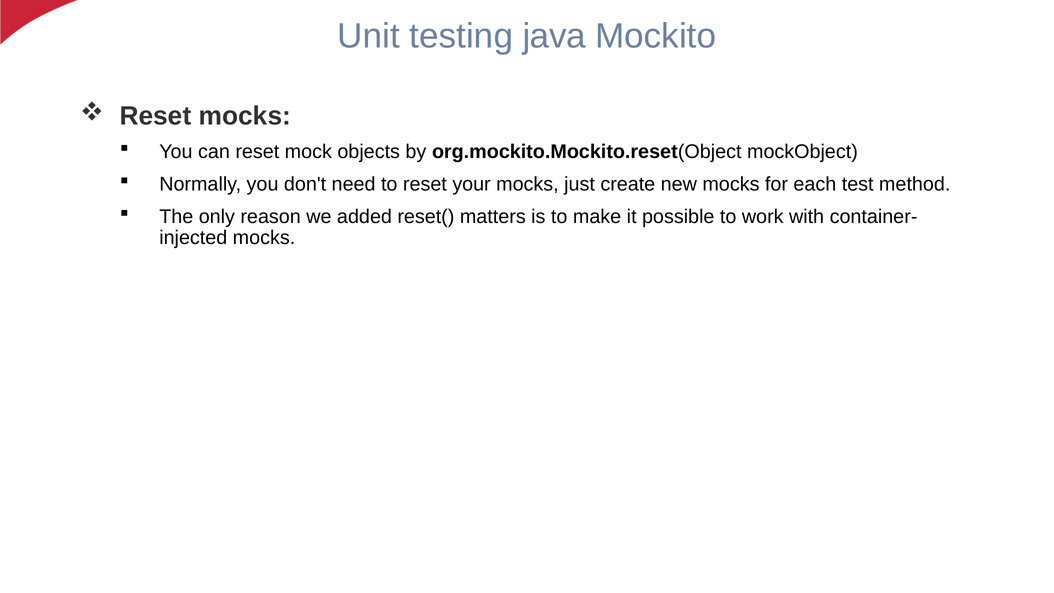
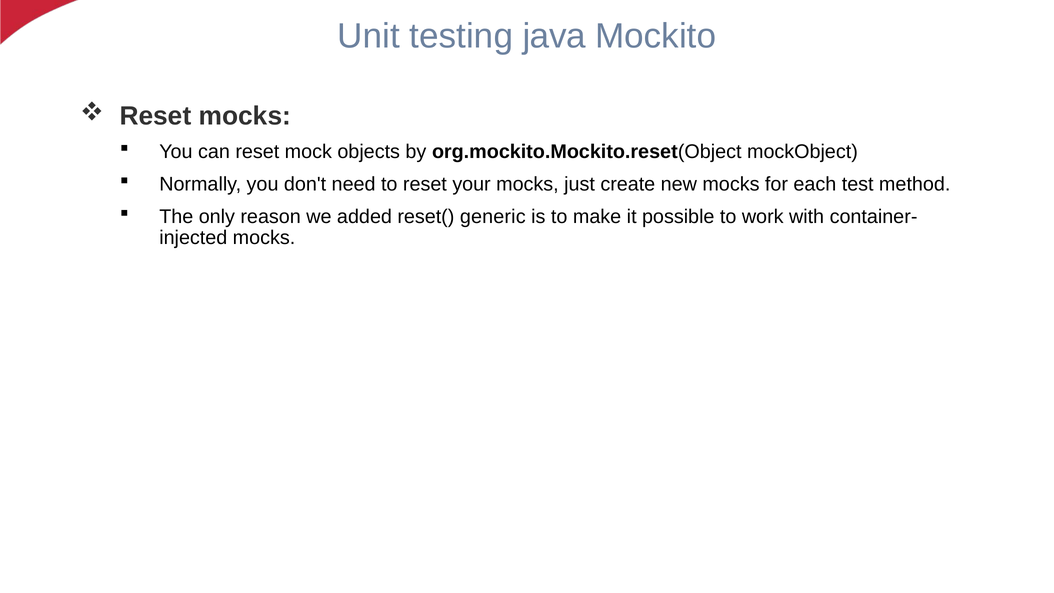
matters: matters -> generic (493, 216)
